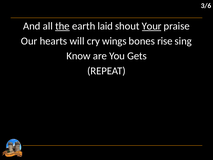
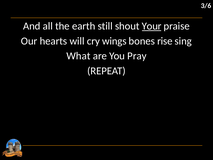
the underline: present -> none (62, 26)
laid: laid -> still (105, 26)
Know: Know -> What (78, 56)
Gets: Gets -> Pray (137, 56)
